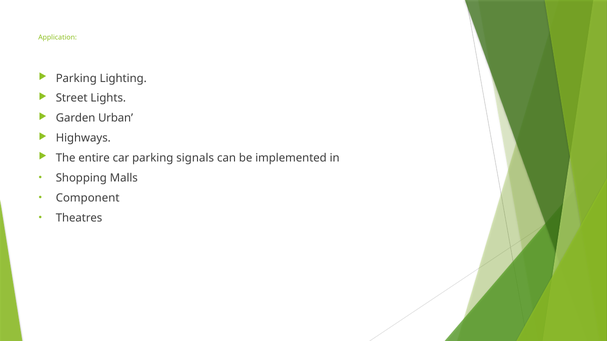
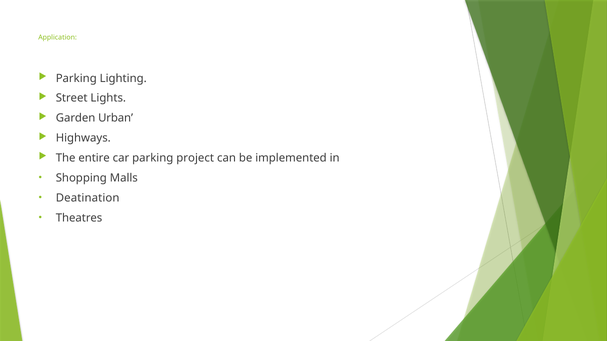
signals: signals -> project (195, 158)
Component: Component -> Deatination (88, 198)
